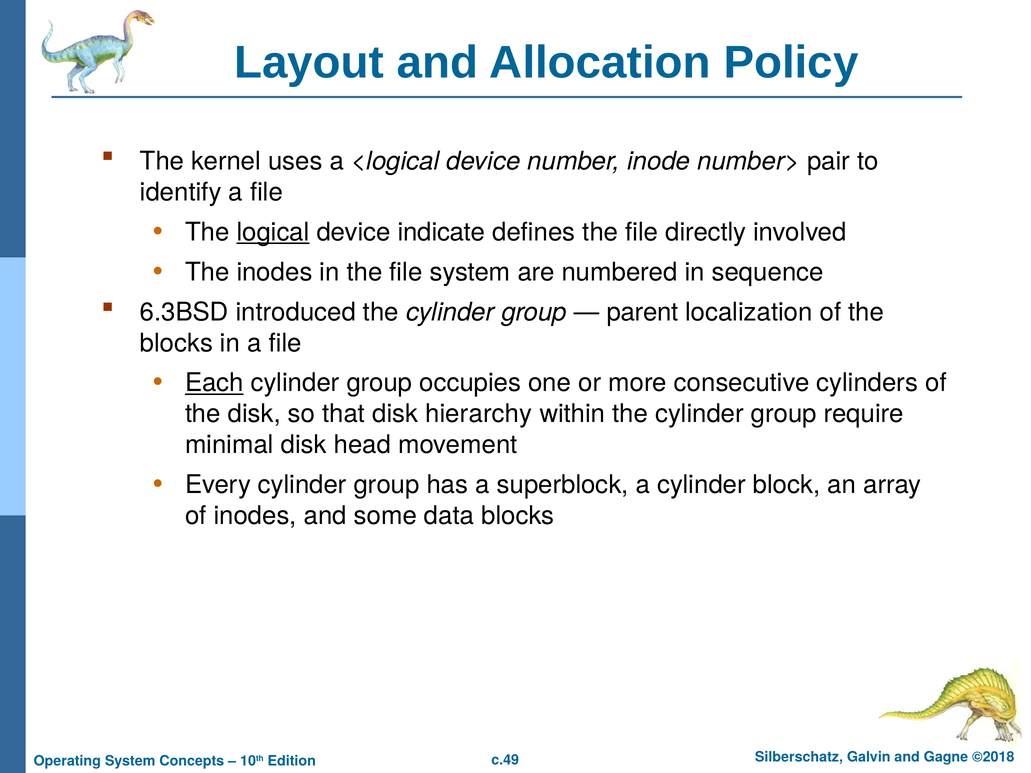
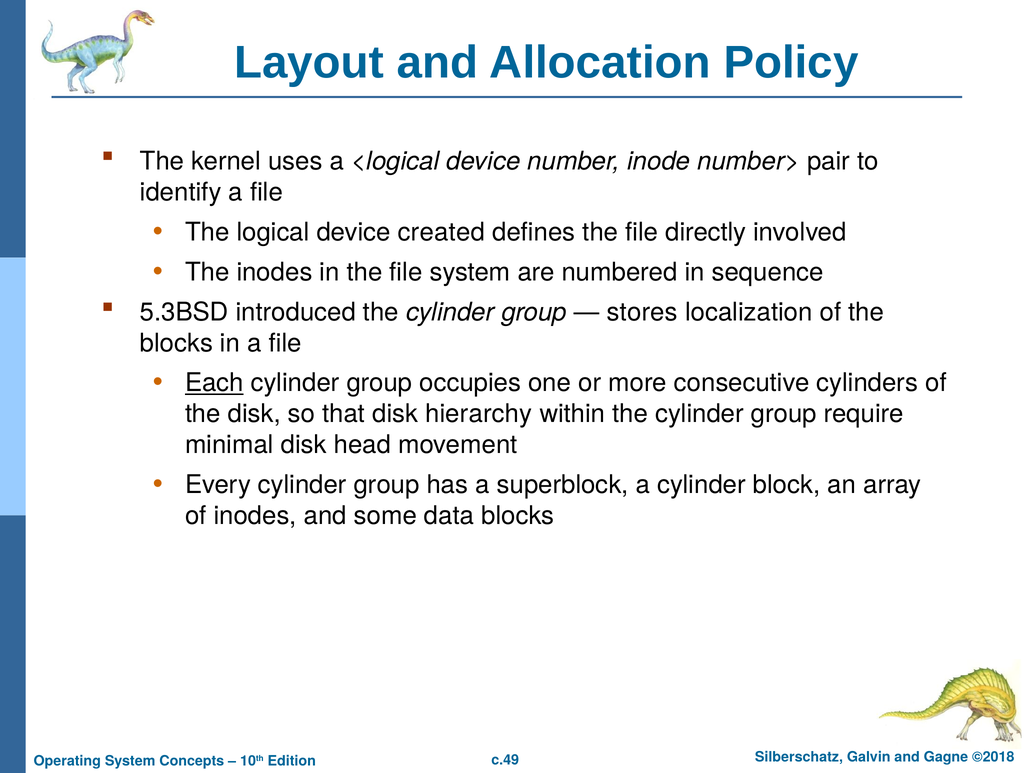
logical underline: present -> none (273, 232)
indicate: indicate -> created (441, 232)
6.3BSD: 6.3BSD -> 5.3BSD (184, 312)
parent: parent -> stores (642, 312)
